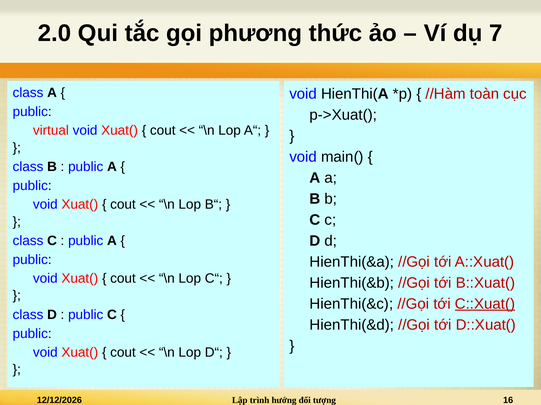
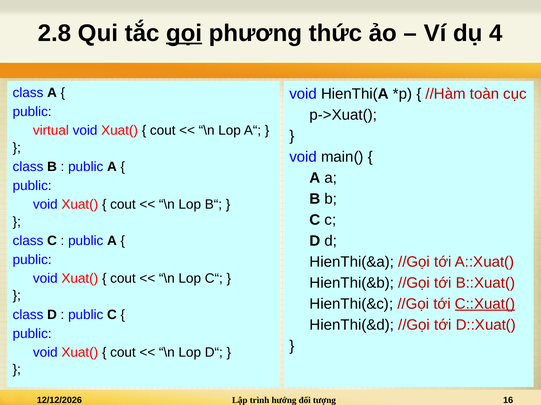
2.0: 2.0 -> 2.8 (55, 33)
gọi underline: none -> present (184, 33)
7: 7 -> 4 (496, 33)
